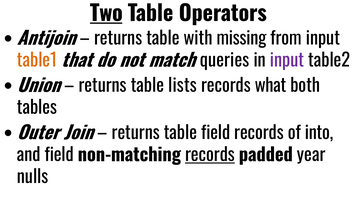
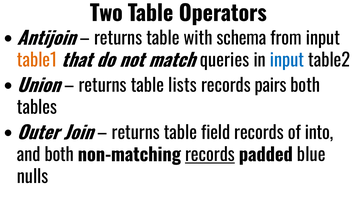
Two underline: present -> none (106, 14)
missing: missing -> schema (241, 39)
input colour: purple -> blue (287, 61)
what: what -> pairs (271, 86)
and field: field -> both (59, 155)
year: year -> blue (311, 155)
